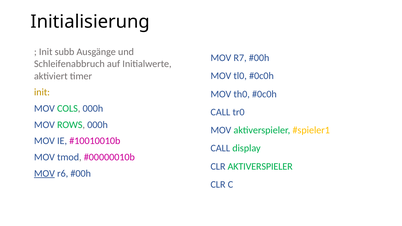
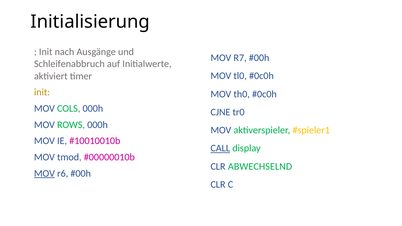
subb: subb -> nach (64, 52)
CALL: CALL -> CJNE (220, 112)
CALL underline: none -> present (220, 148)
CLR AKTIVERSPIELER: AKTIVERSPIELER -> ABWECHSELND (260, 166)
